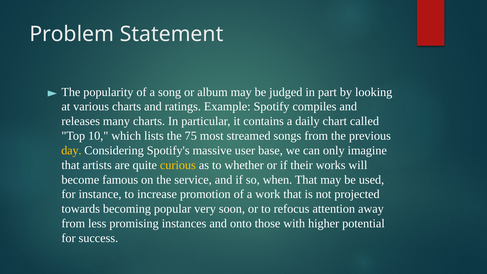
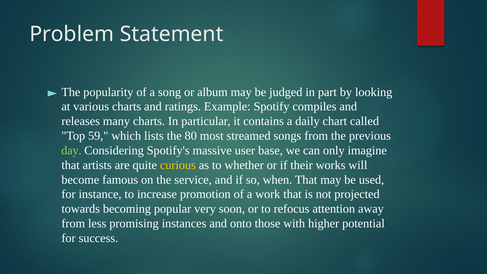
10: 10 -> 59 (98, 136)
75: 75 -> 80 (191, 136)
day colour: yellow -> light green (71, 150)
